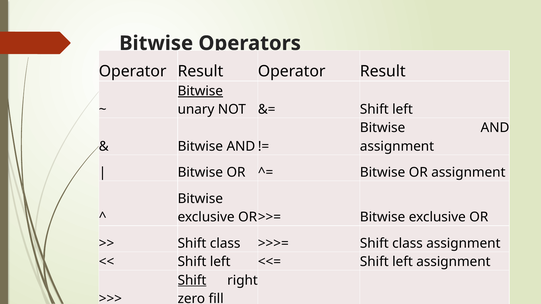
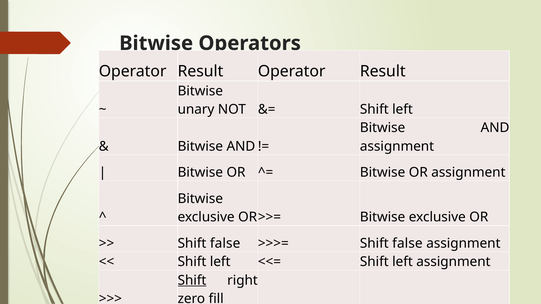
Bitwise underline: present -> none (200, 91)
class: class -> false (225, 244)
class: class -> false (407, 244)
